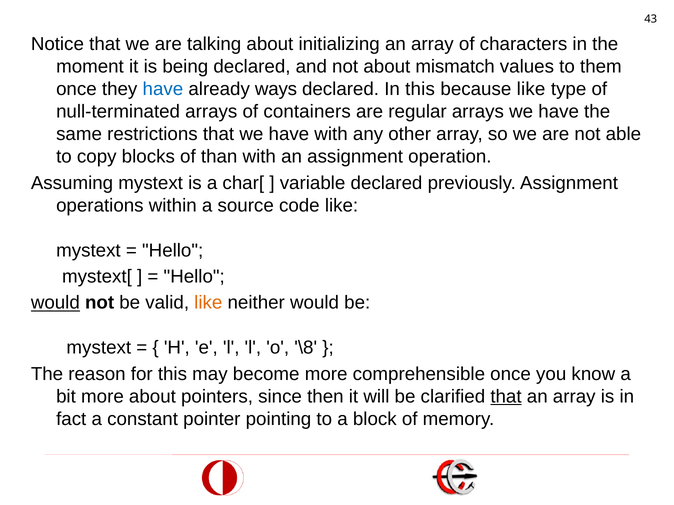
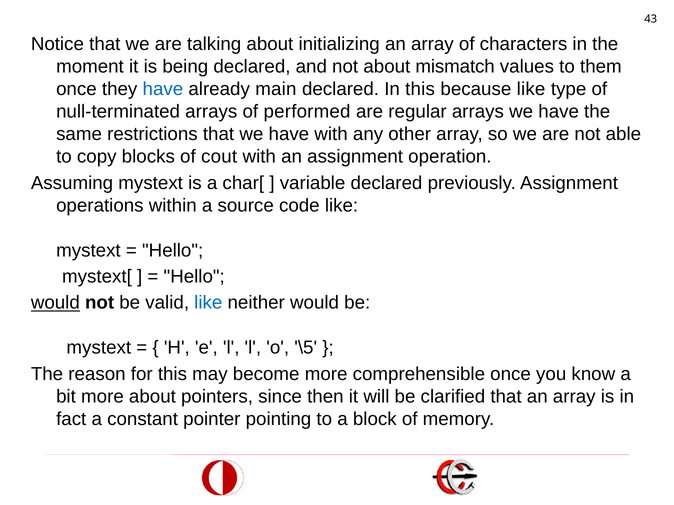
ways: ways -> main (276, 89)
containers: containers -> performed (307, 112)
than: than -> cout (219, 157)
like colour: orange -> blue (208, 303)
\8: \8 -> \5 (306, 348)
that underline: present -> none (506, 397)
